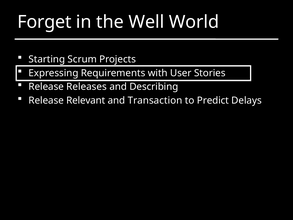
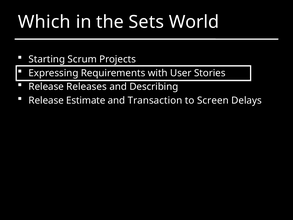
Forget: Forget -> Which (44, 22)
Well: Well -> Sets (146, 22)
Relevant: Relevant -> Estimate (86, 100)
Predict: Predict -> Screen (213, 100)
